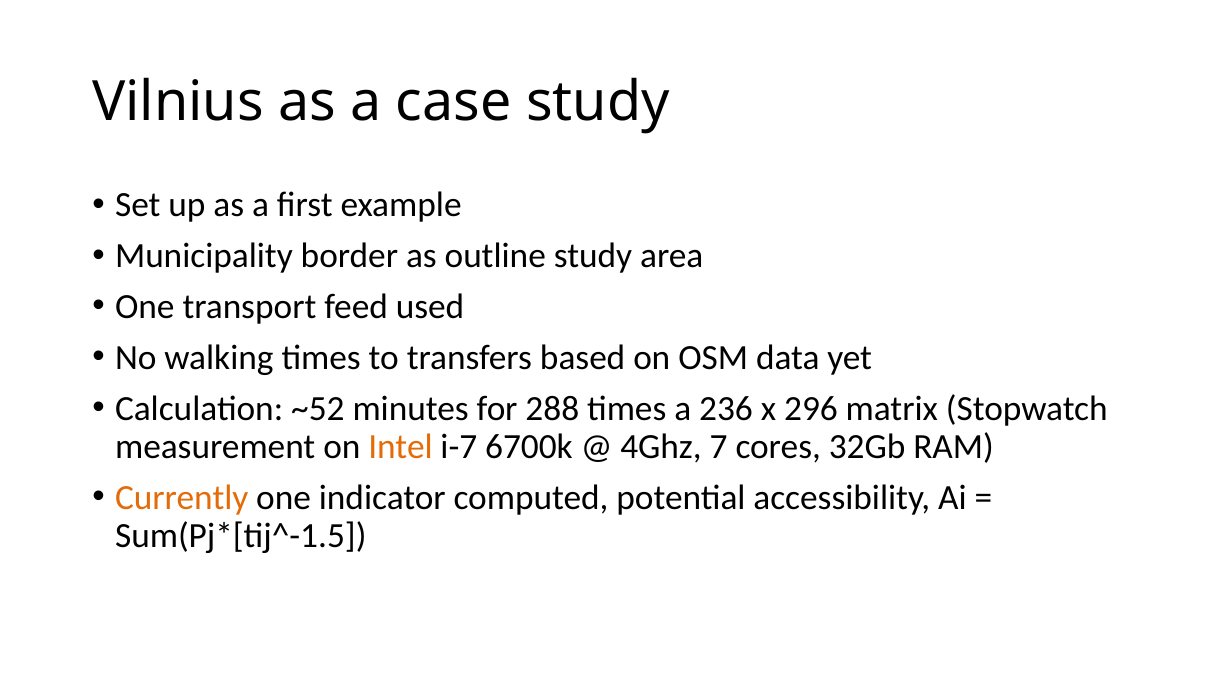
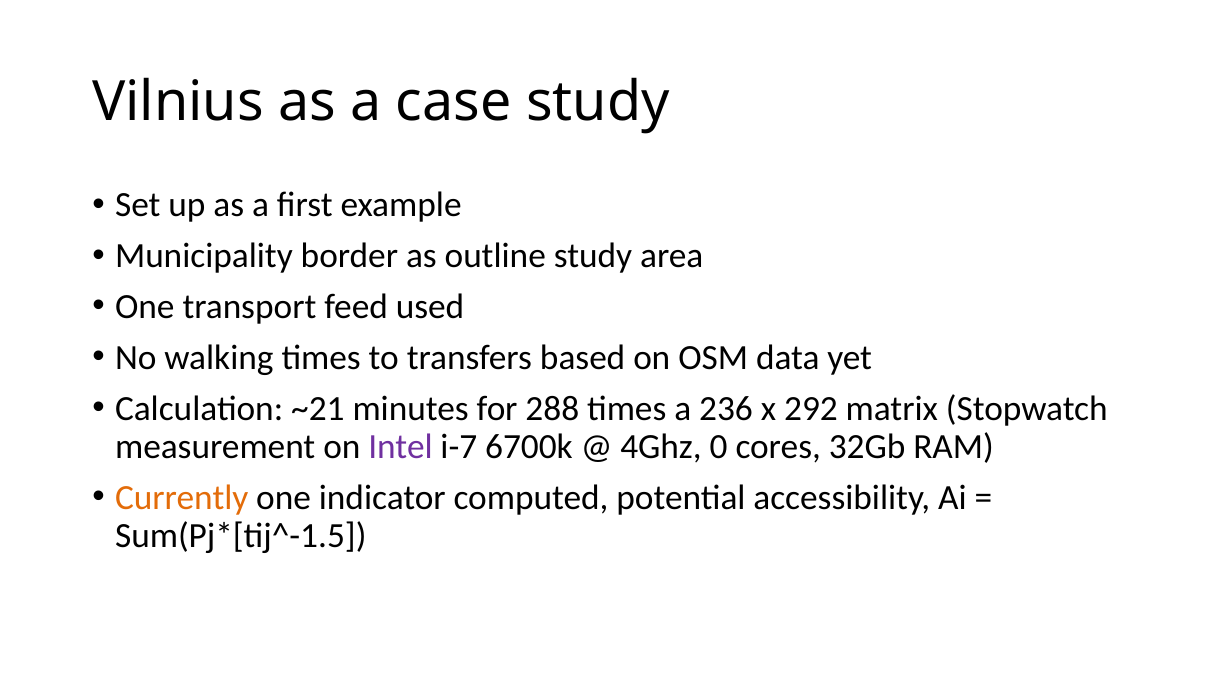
~52: ~52 -> ~21 (318, 408)
296: 296 -> 292 (811, 408)
Intel colour: orange -> purple (400, 446)
7: 7 -> 0 (719, 446)
